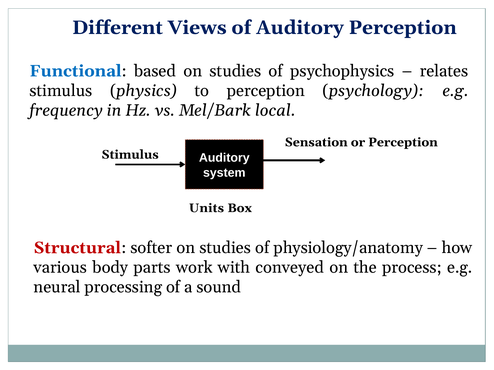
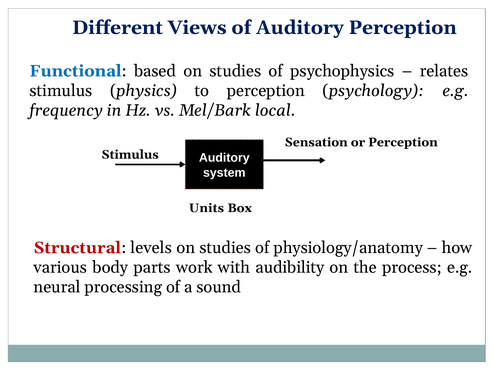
softer: softer -> levels (151, 248)
conveyed: conveyed -> audibility (290, 268)
